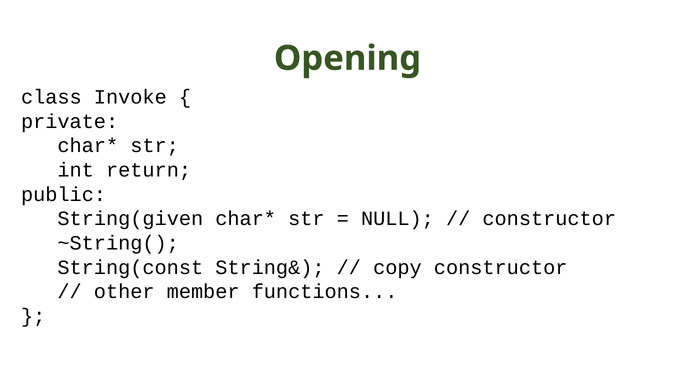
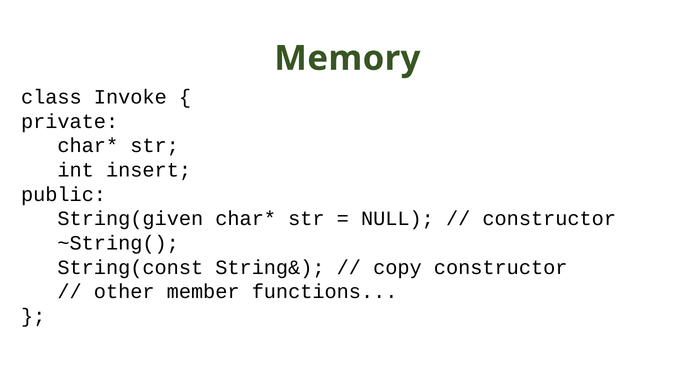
Opening: Opening -> Memory (347, 58)
return: return -> insert (149, 170)
